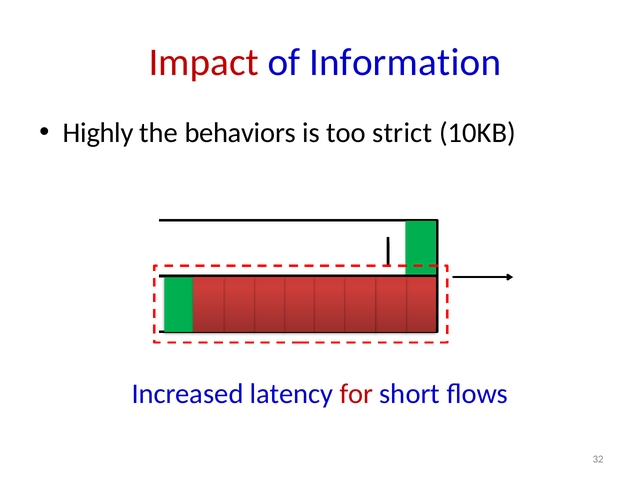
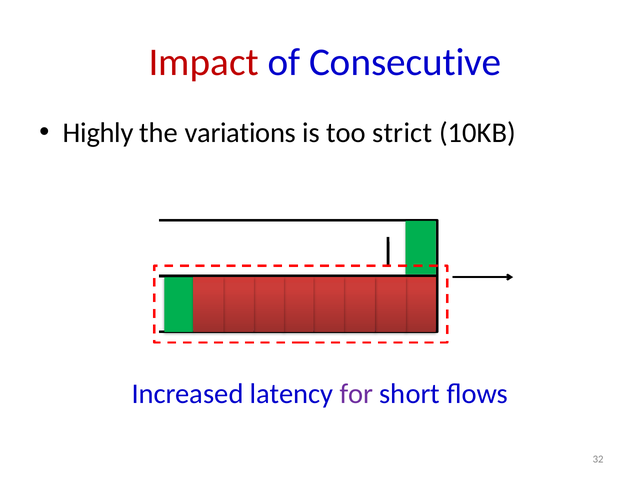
Information: Information -> Consecutive (405, 62)
behaviors: behaviors -> variations (240, 133)
for colour: red -> purple (356, 394)
